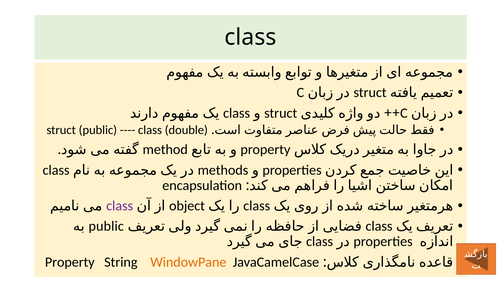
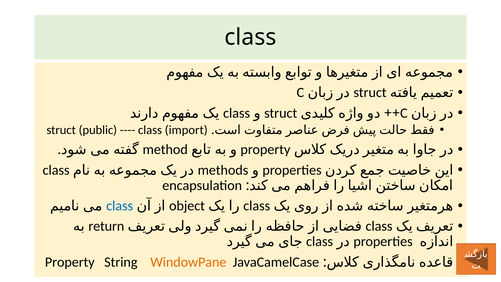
double: double -> import (186, 130)
class colour: purple -> blue (120, 206)
public: public -> return (106, 226)
